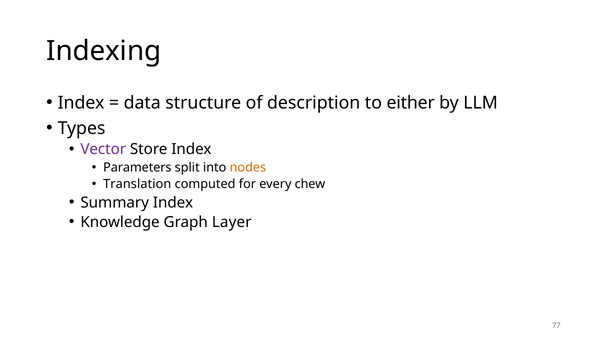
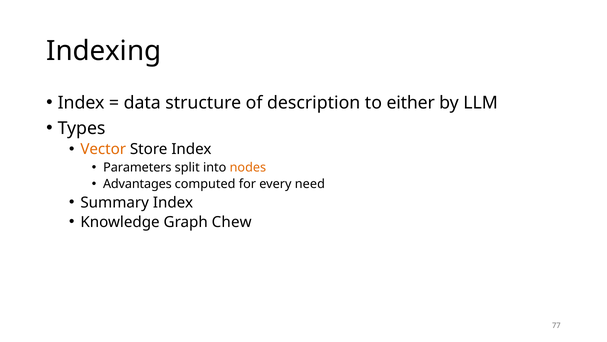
Vector colour: purple -> orange (103, 149)
Translation: Translation -> Advantages (137, 184)
chew: chew -> need (310, 184)
Layer: Layer -> Chew (232, 222)
